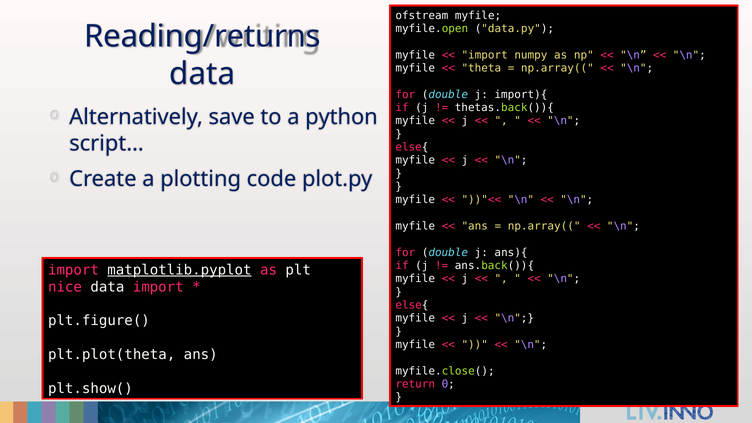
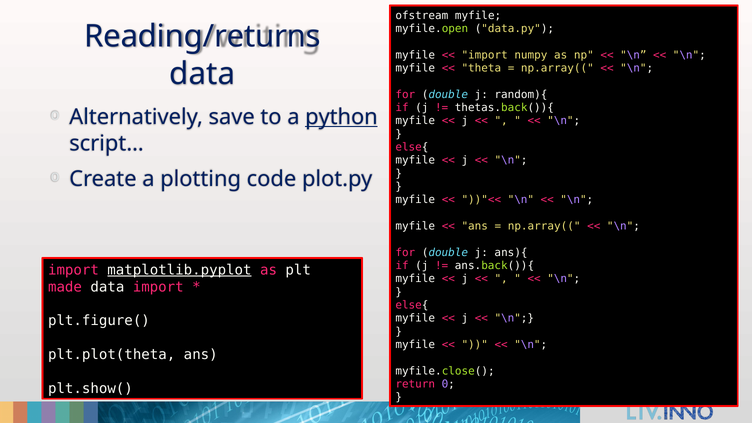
import){: import){ -> random){ (521, 94)
python underline: none -> present (342, 117)
nice: nice -> made (65, 287)
